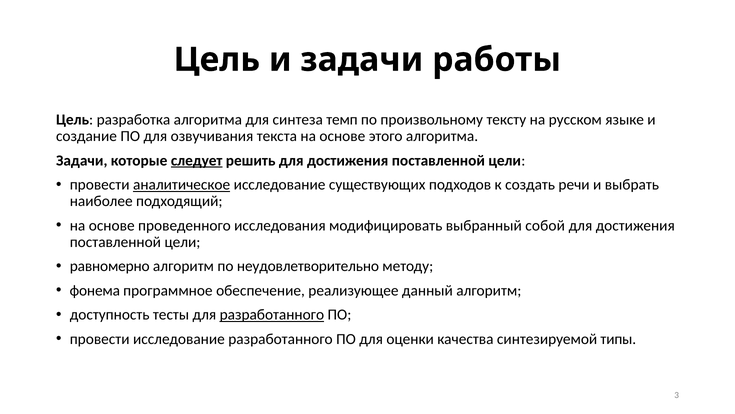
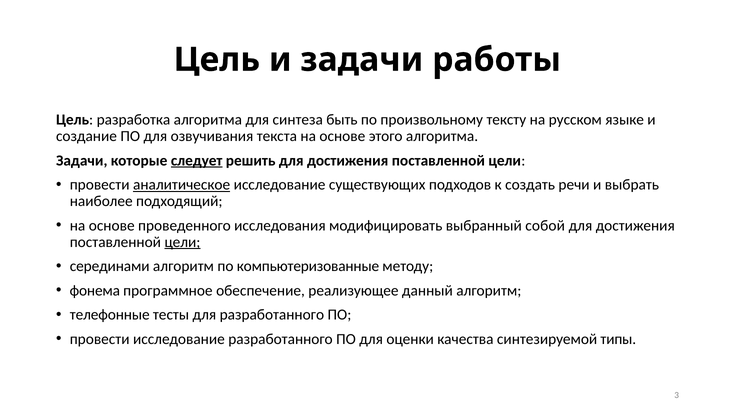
темп: темп -> быть (342, 120)
цели underline: none -> present (182, 242)
равномерно: равномерно -> серединами (110, 266)
неудовлетворительно: неудовлетворительно -> компьютеризованные (308, 266)
доступность: доступность -> телефонные (110, 314)
разработанного underline: present -> none (272, 314)
